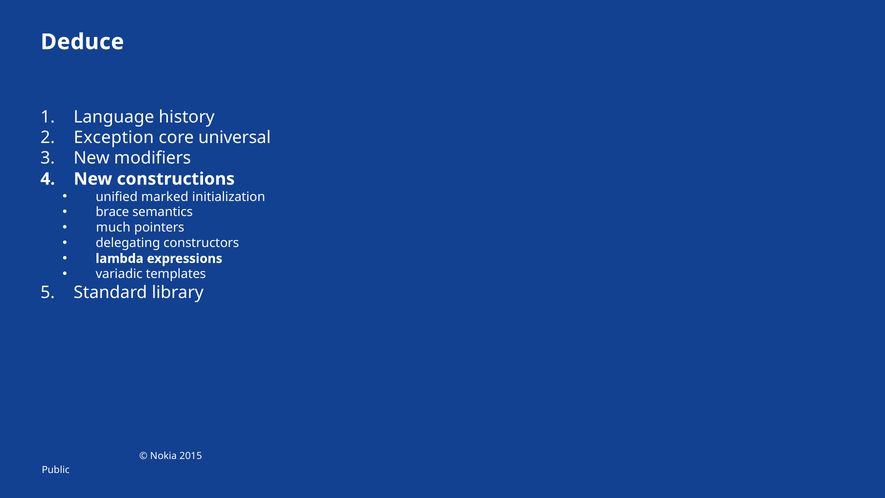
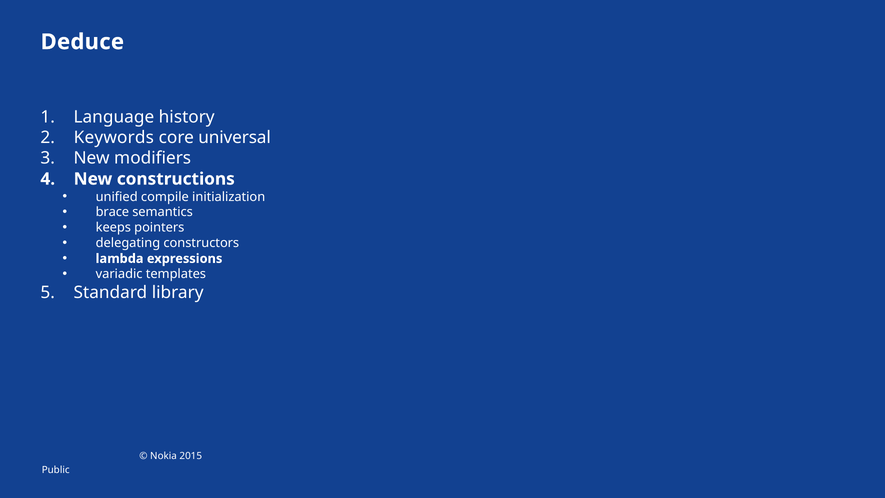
Exception: Exception -> Keywords (114, 138)
marked: marked -> compile (165, 197)
much: much -> keeps (113, 228)
